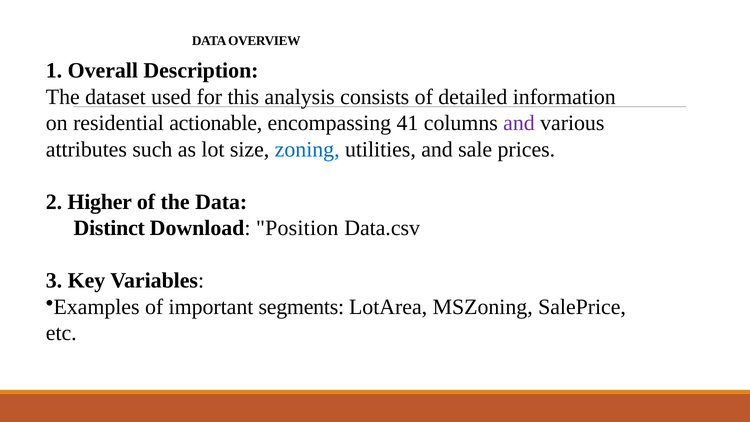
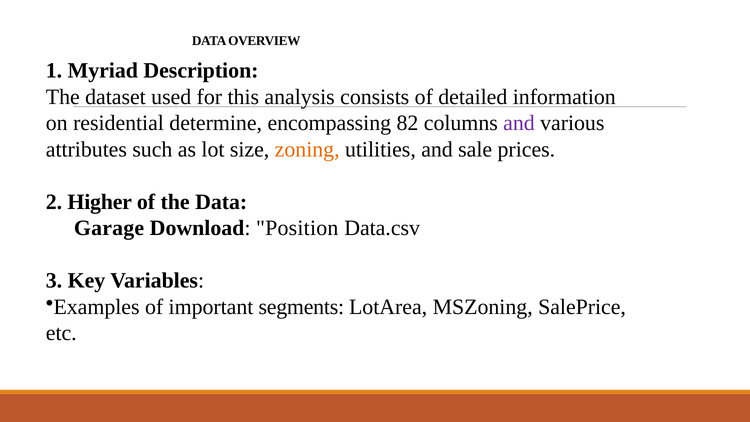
Overall: Overall -> Myriad (103, 70)
actionable: actionable -> determine (216, 123)
41: 41 -> 82 (407, 123)
zoning colour: blue -> orange (307, 149)
Distinct: Distinct -> Garage (109, 228)
